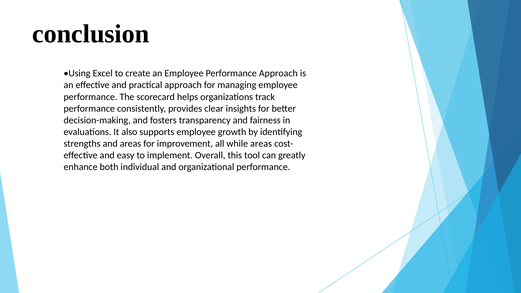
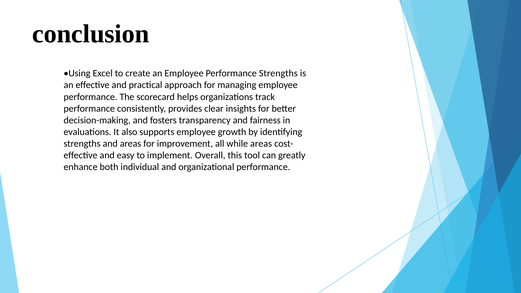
Performance Approach: Approach -> Strengths (278, 73)
